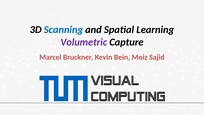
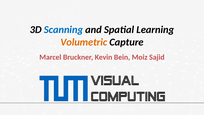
Volumetric colour: purple -> orange (84, 42)
